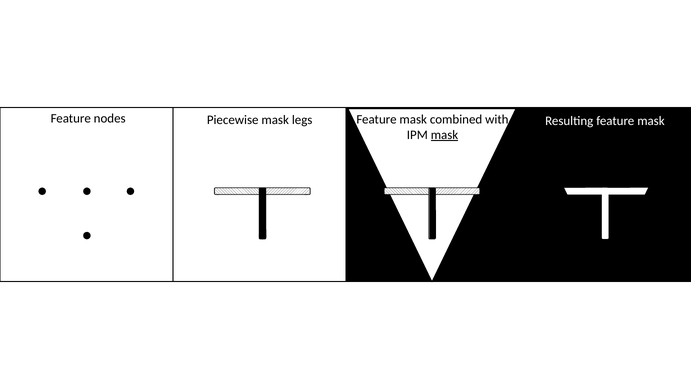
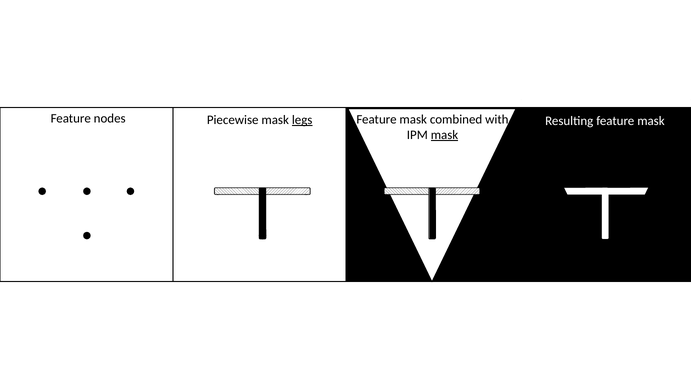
legs underline: none -> present (302, 120)
